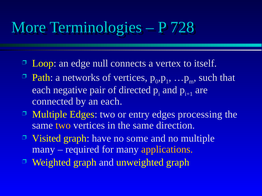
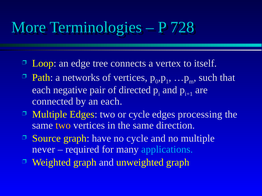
null: null -> tree (100, 63)
or entry: entry -> cycle (139, 115)
Visited: Visited -> Source (46, 139)
no some: some -> cycle (137, 139)
many: many -> never (44, 150)
applications colour: yellow -> light blue (167, 150)
